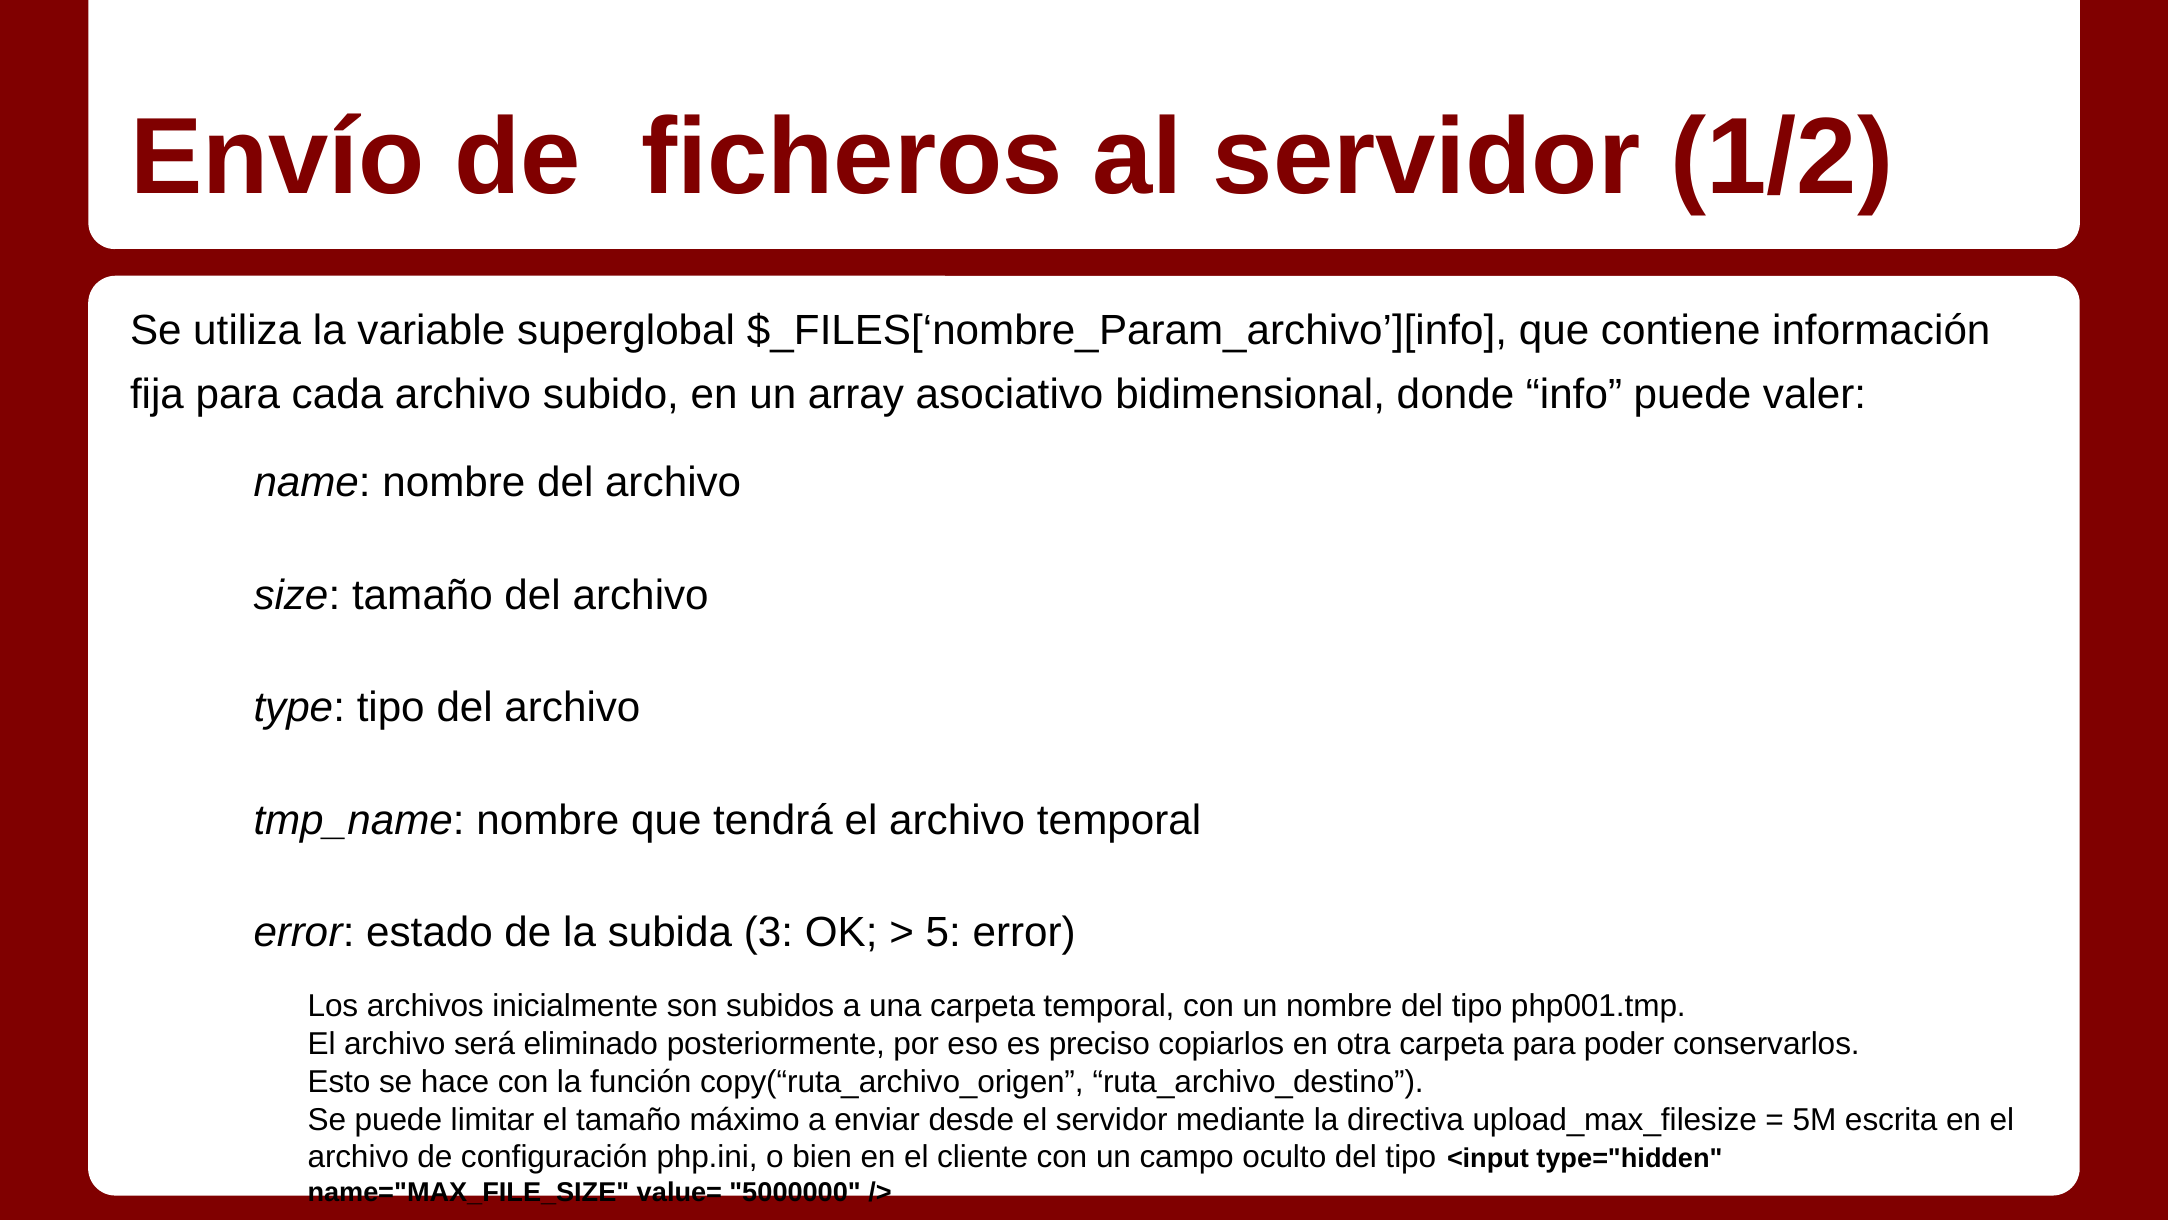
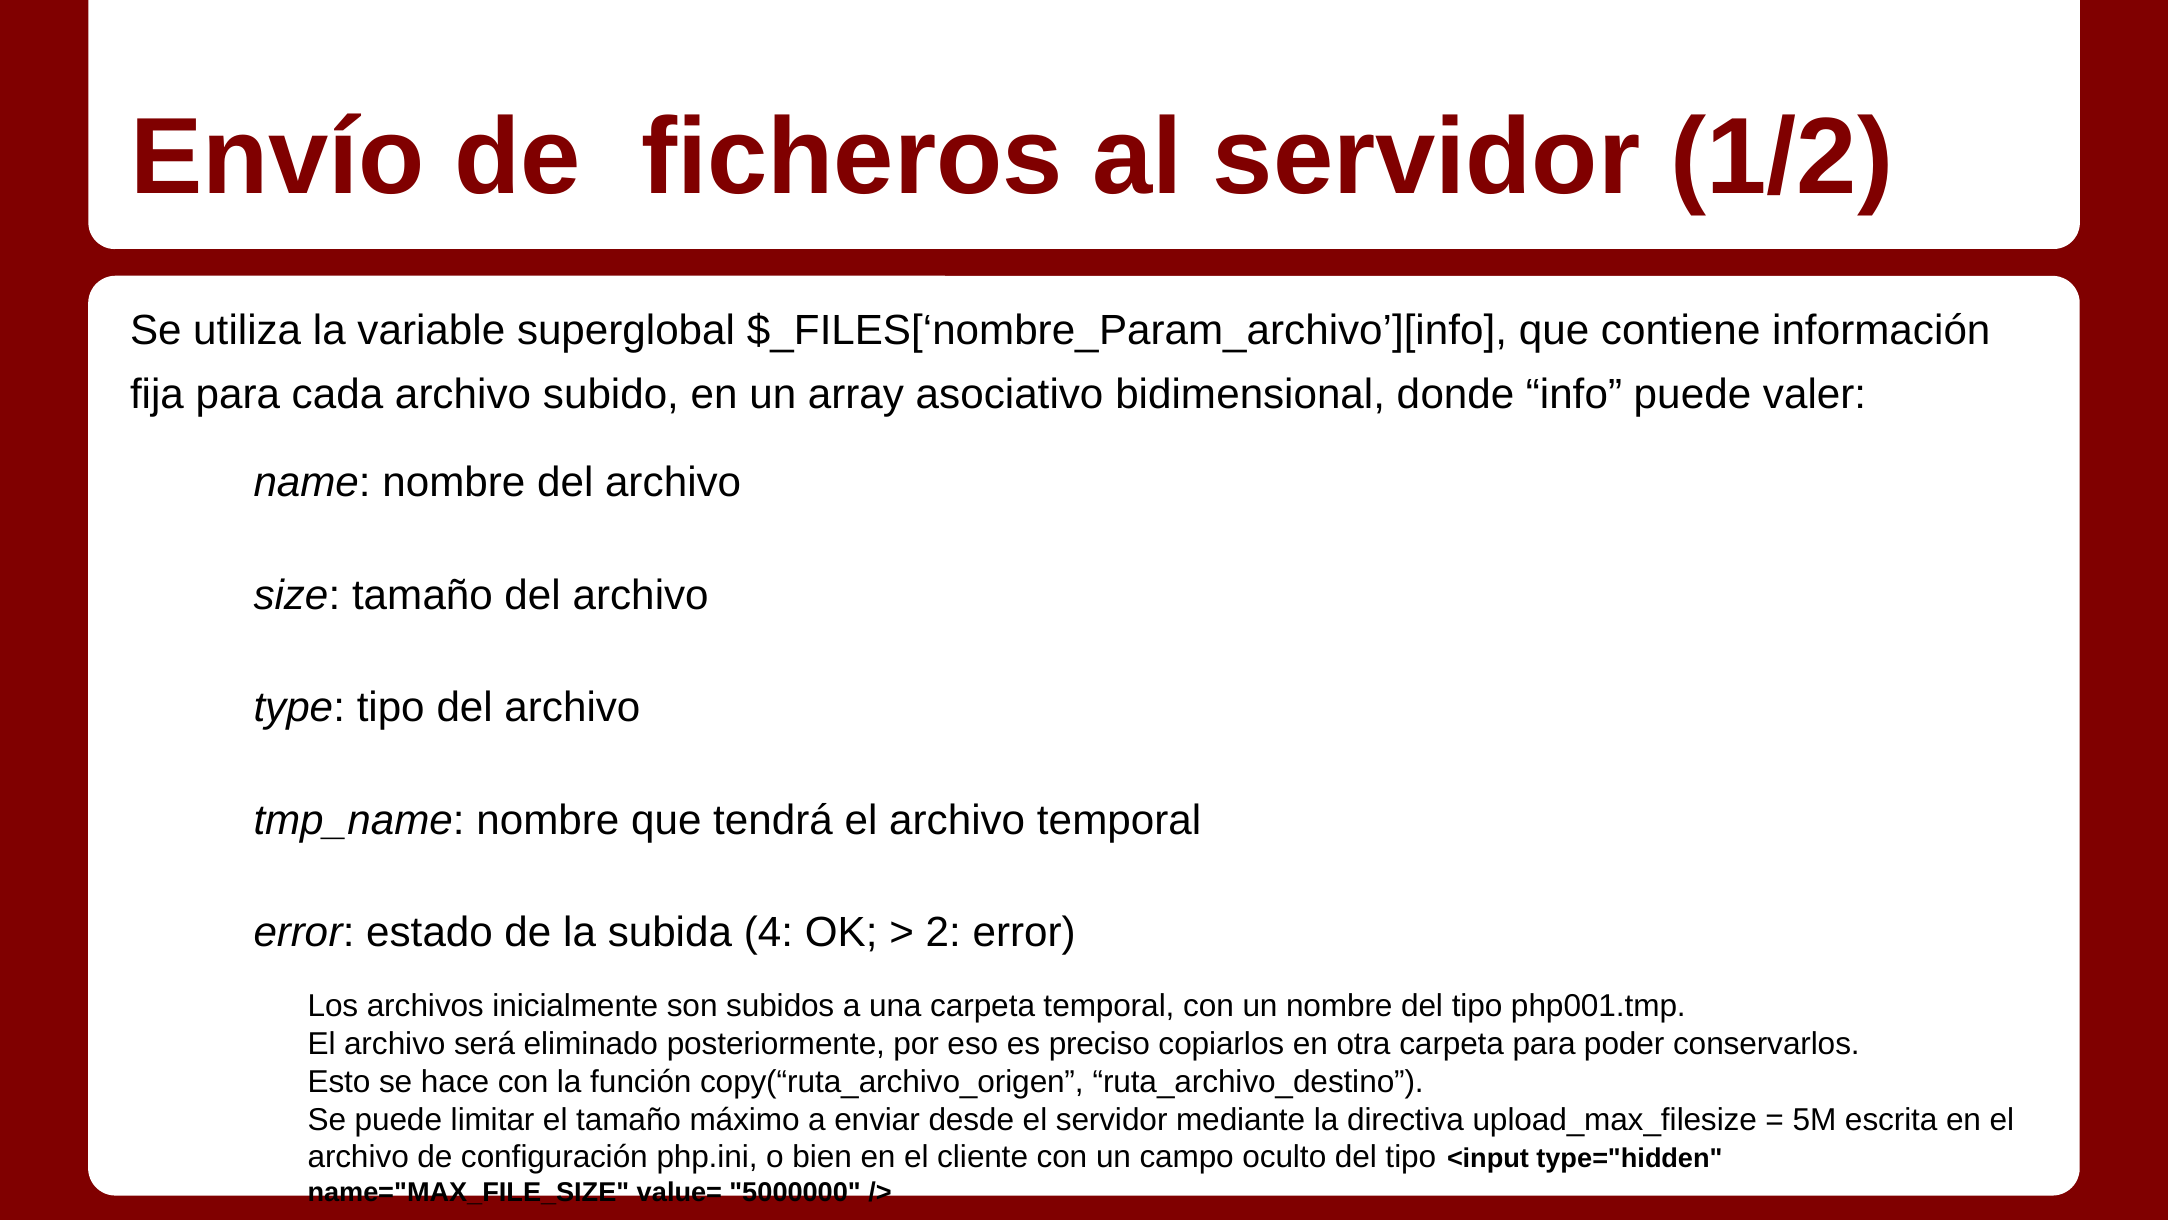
3: 3 -> 4 (768, 932)
5: 5 -> 2 (943, 932)
